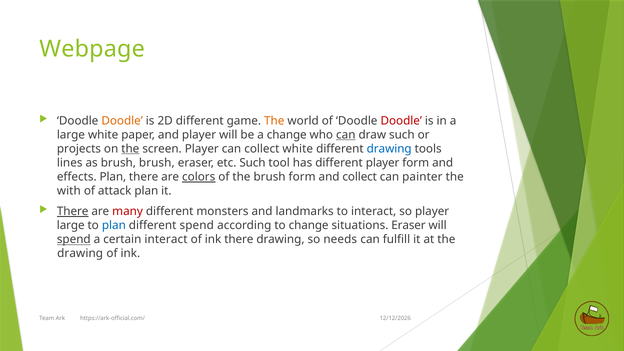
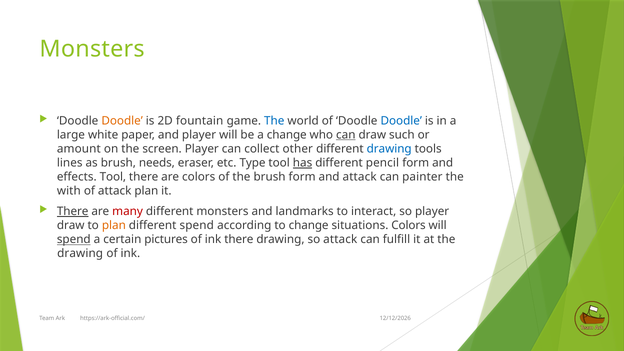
Webpage: Webpage -> Monsters (92, 49)
2D different: different -> fountain (200, 121)
The colour: orange -> blue (274, 121)
Doodle colour: red -> blue (401, 121)
projects: projects -> amount (79, 149)
the underline: present -> none (130, 149)
collect white: white -> other (298, 149)
brush brush: brush -> needs (157, 163)
etc Such: Such -> Type (253, 163)
has underline: none -> present (303, 163)
different player: player -> pencil (382, 163)
effects Plan: Plan -> Tool (113, 177)
colors underline: present -> none (199, 177)
and collect: collect -> attack (360, 177)
large: large -> draw (71, 226)
plan colour: blue -> orange (114, 226)
situations Eraser: Eraser -> Colors (409, 226)
certain interact: interact -> pictures (166, 240)
so needs: needs -> attack (340, 240)
